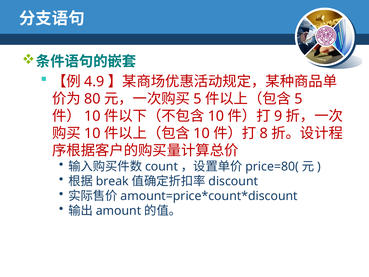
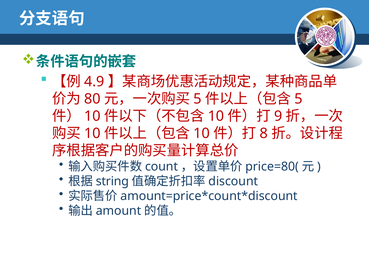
break: break -> string (112, 181)
